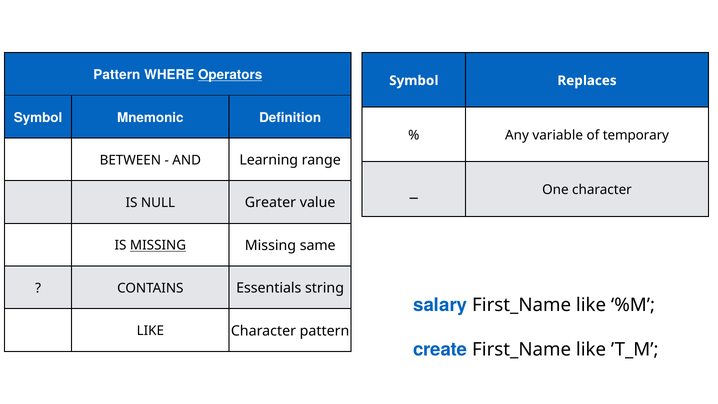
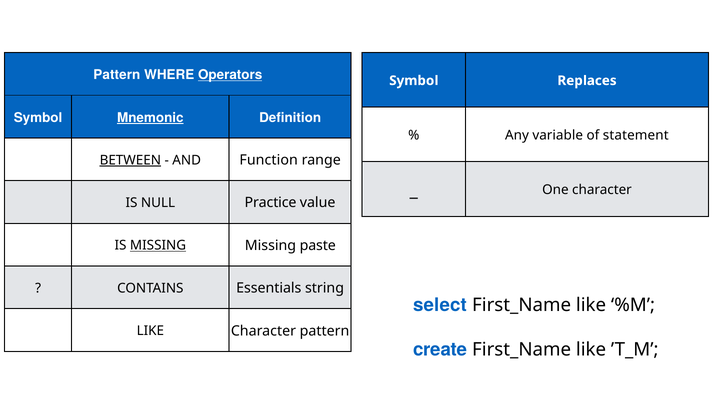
Mnemonic underline: none -> present (150, 118)
temporary: temporary -> statement (636, 135)
BETWEEN underline: none -> present (130, 160)
Learning: Learning -> Function (269, 160)
Greater: Greater -> Practice (271, 203)
same: same -> paste (318, 245)
salary: salary -> select (440, 305)
